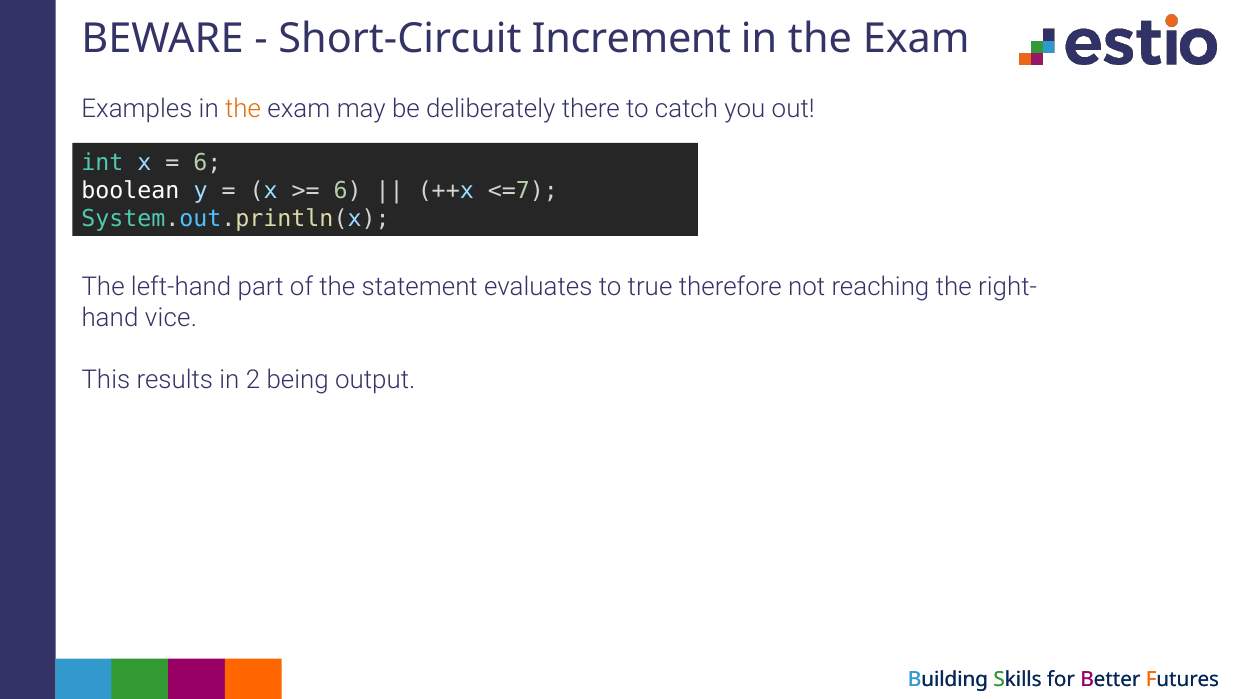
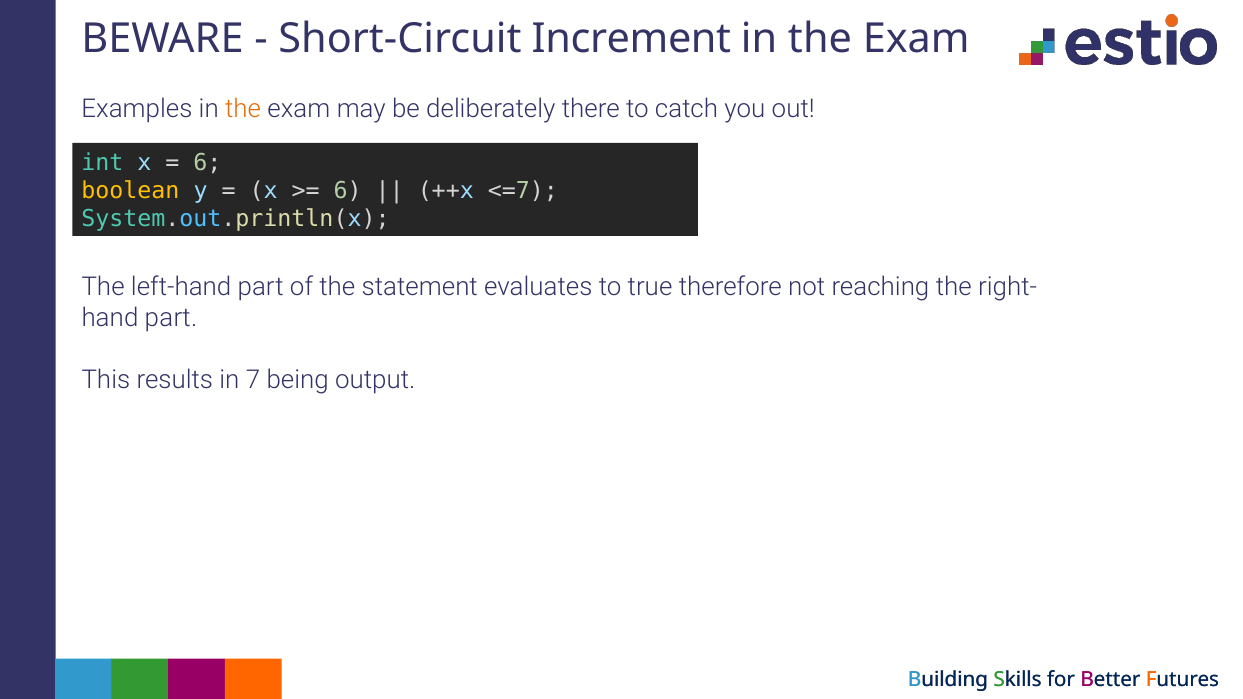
boolean colour: white -> yellow (130, 191)
vice: vice -> part (171, 318)
2: 2 -> 7 (253, 380)
